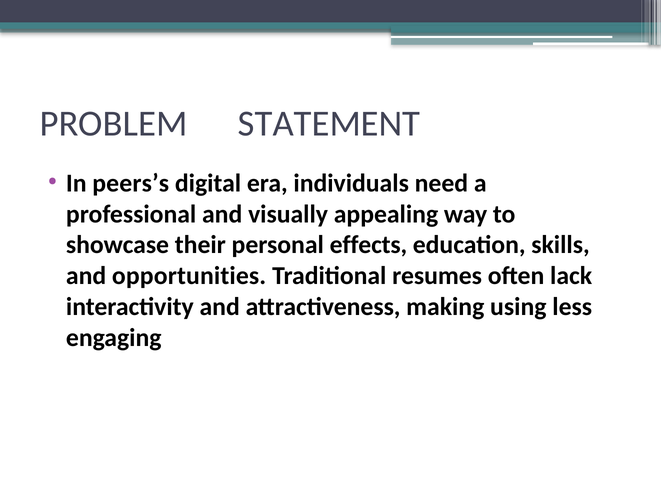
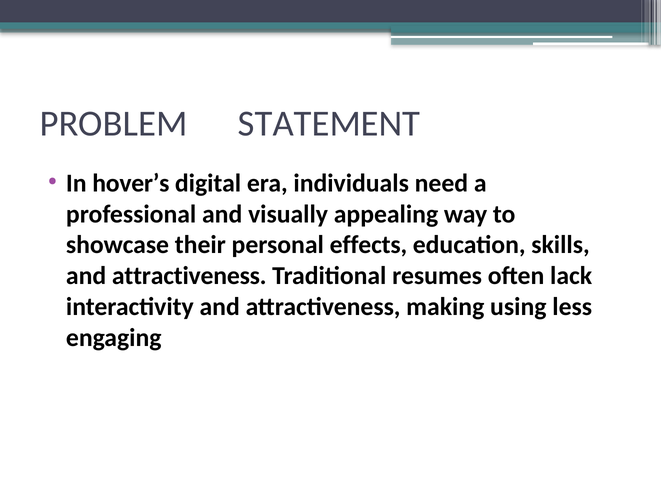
peers’s: peers’s -> hover’s (131, 183)
opportunities: opportunities -> attractiveness (189, 276)
